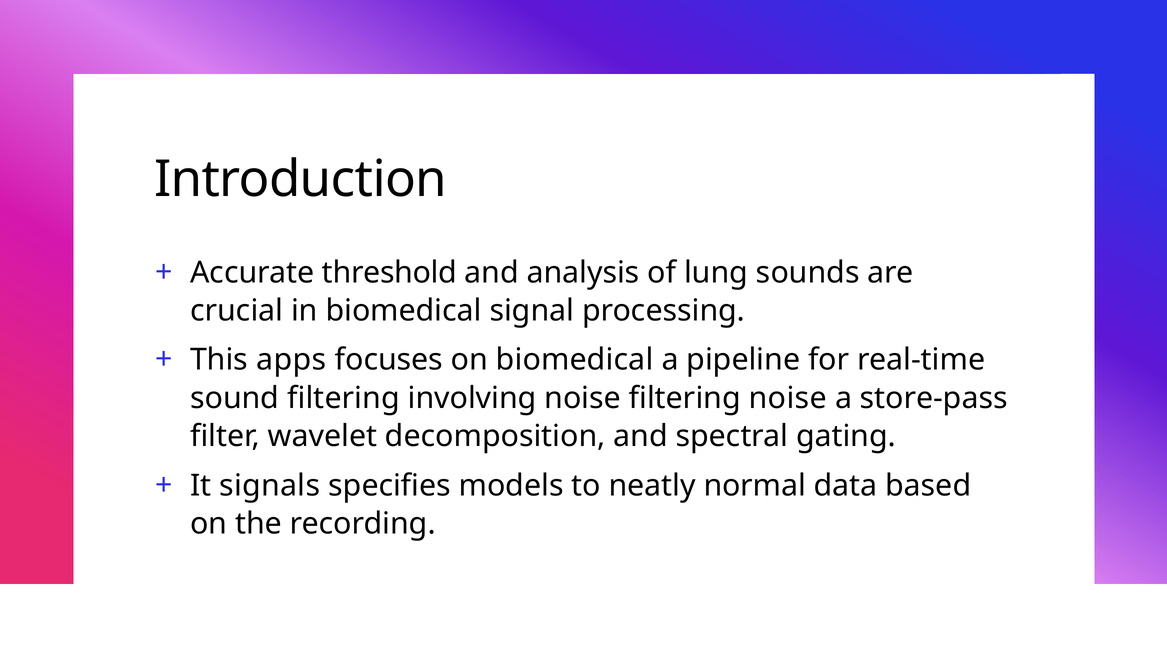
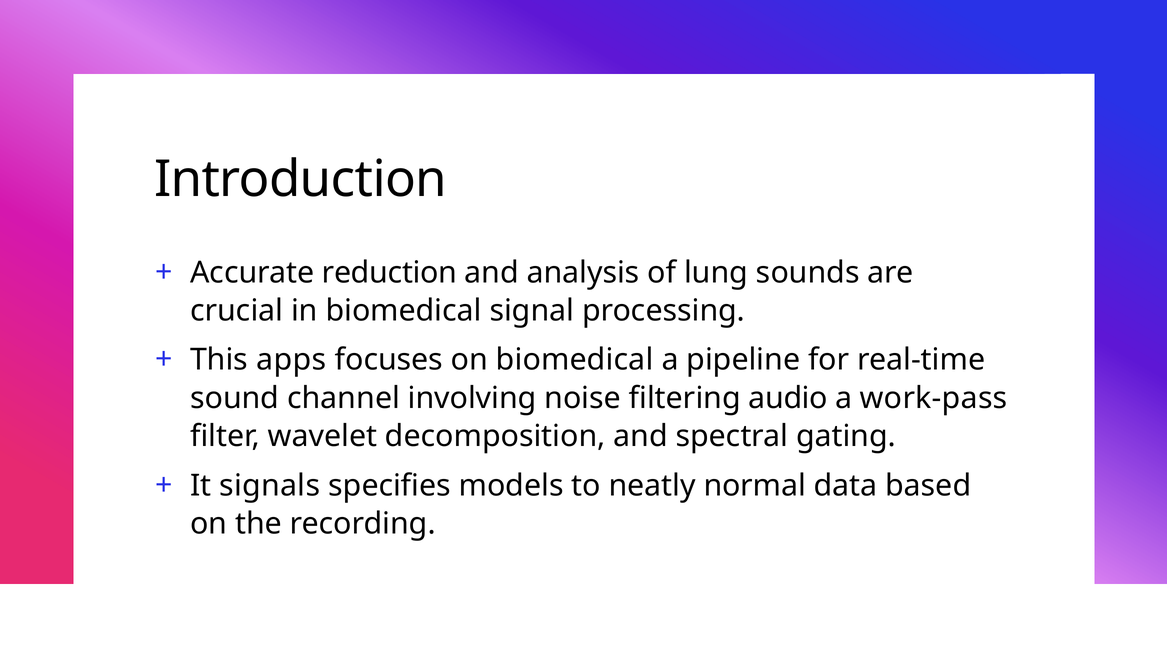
threshold: threshold -> reduction (390, 273)
sound filtering: filtering -> channel (344, 398)
filtering noise: noise -> audio (788, 398)
store-pass: store-pass -> work-pass (934, 398)
